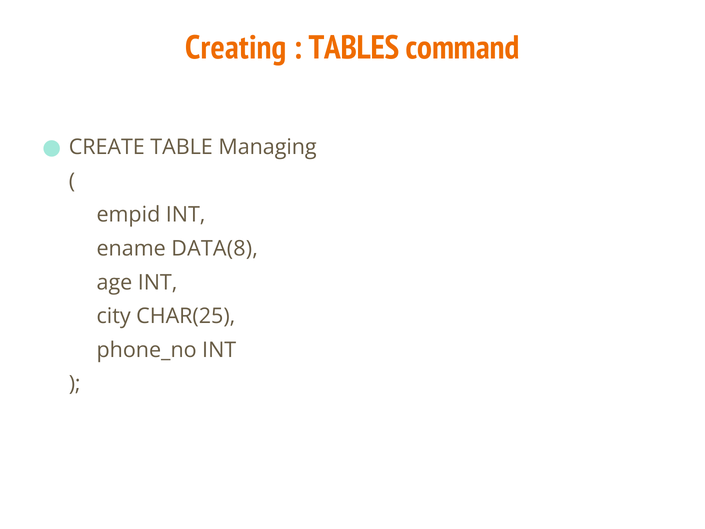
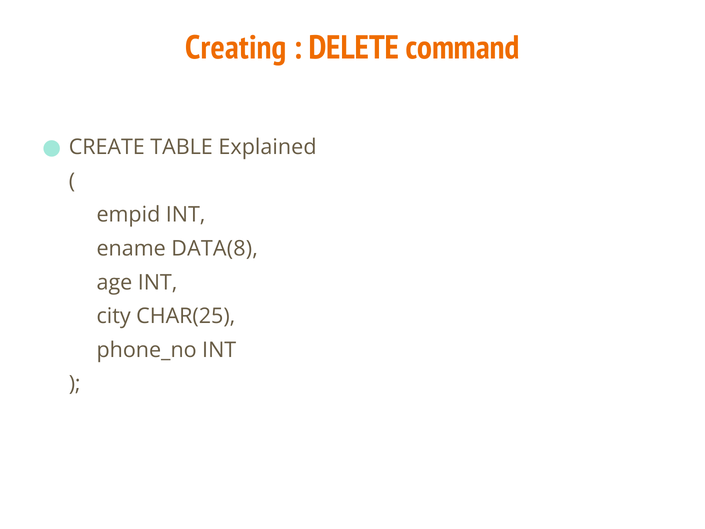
TABLES: TABLES -> DELETE (354, 48)
Managing: Managing -> Explained (267, 147)
